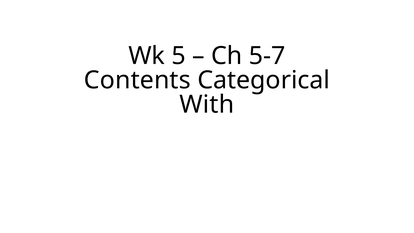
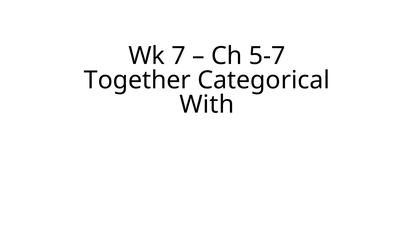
5: 5 -> 7 (179, 56)
Contents: Contents -> Together (137, 80)
